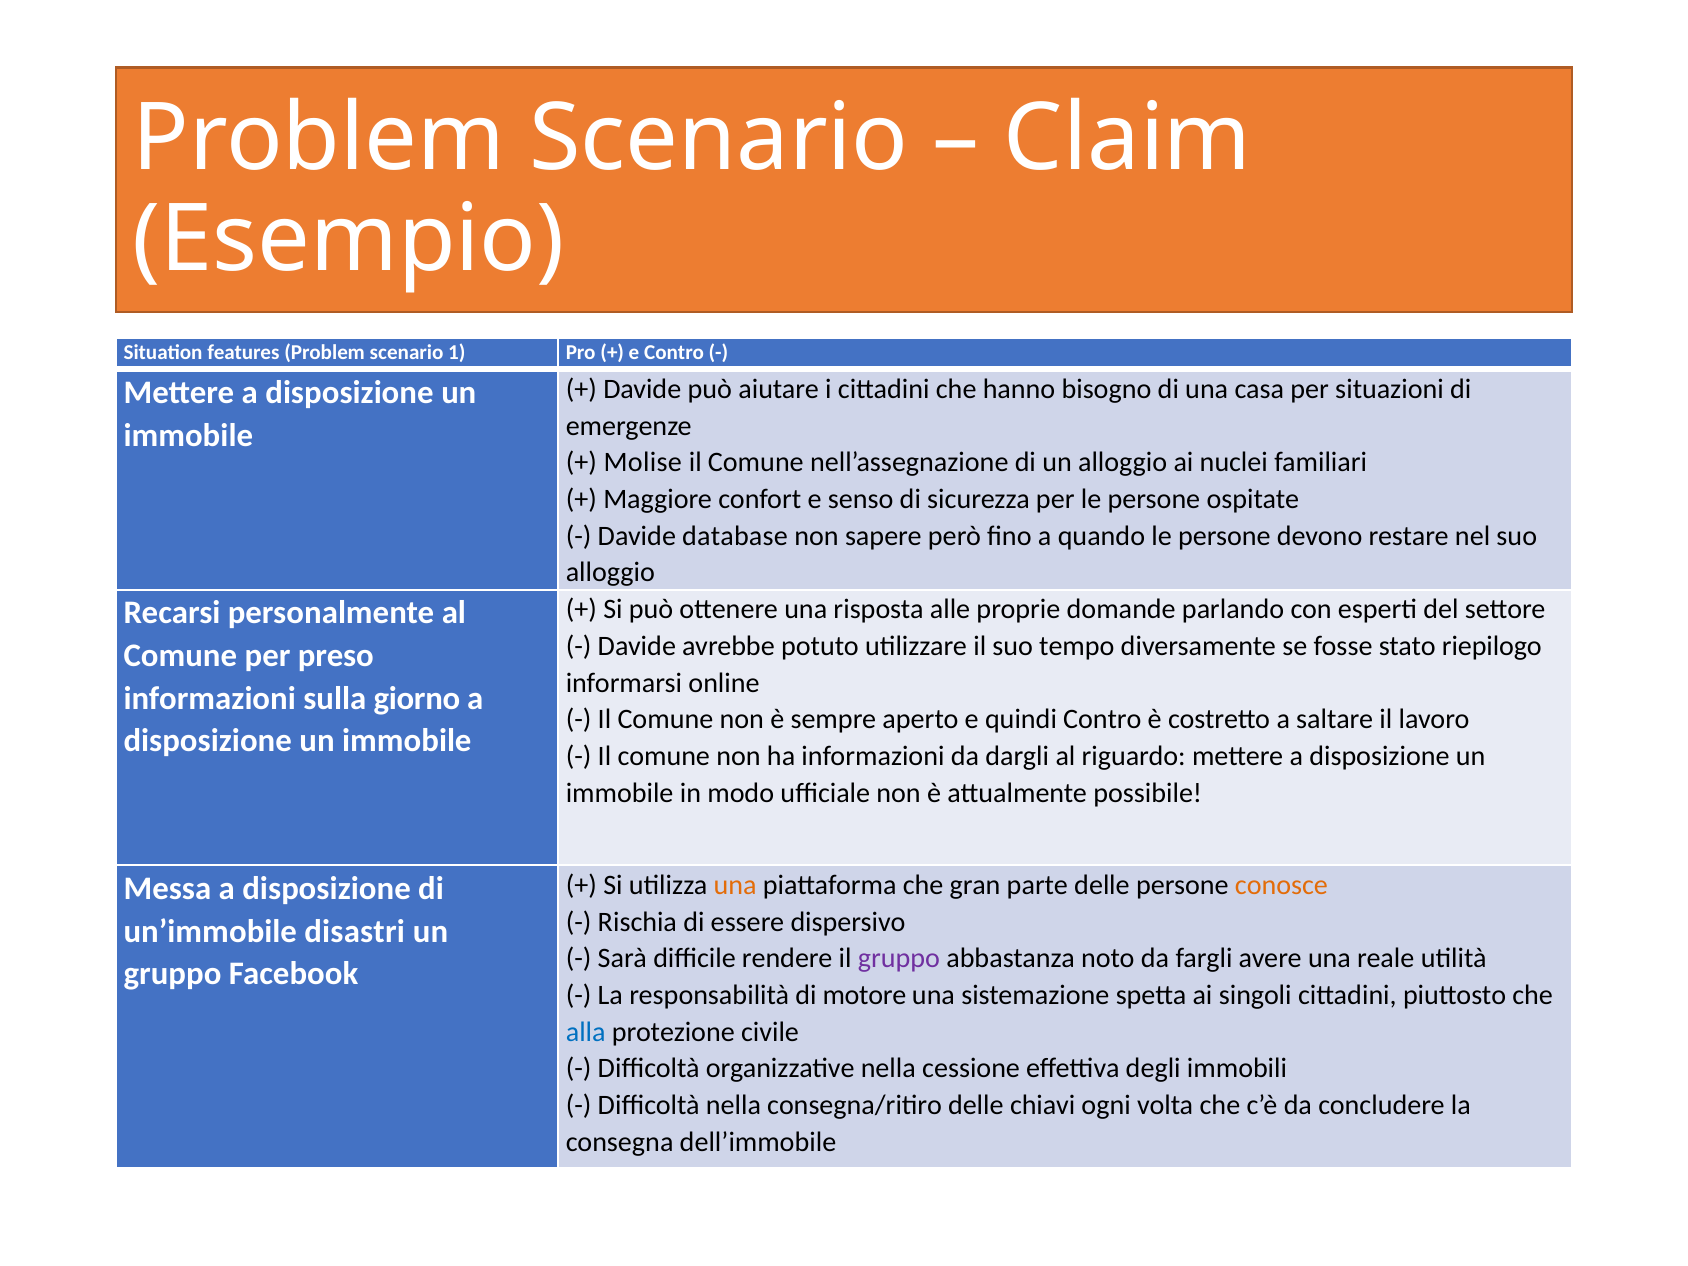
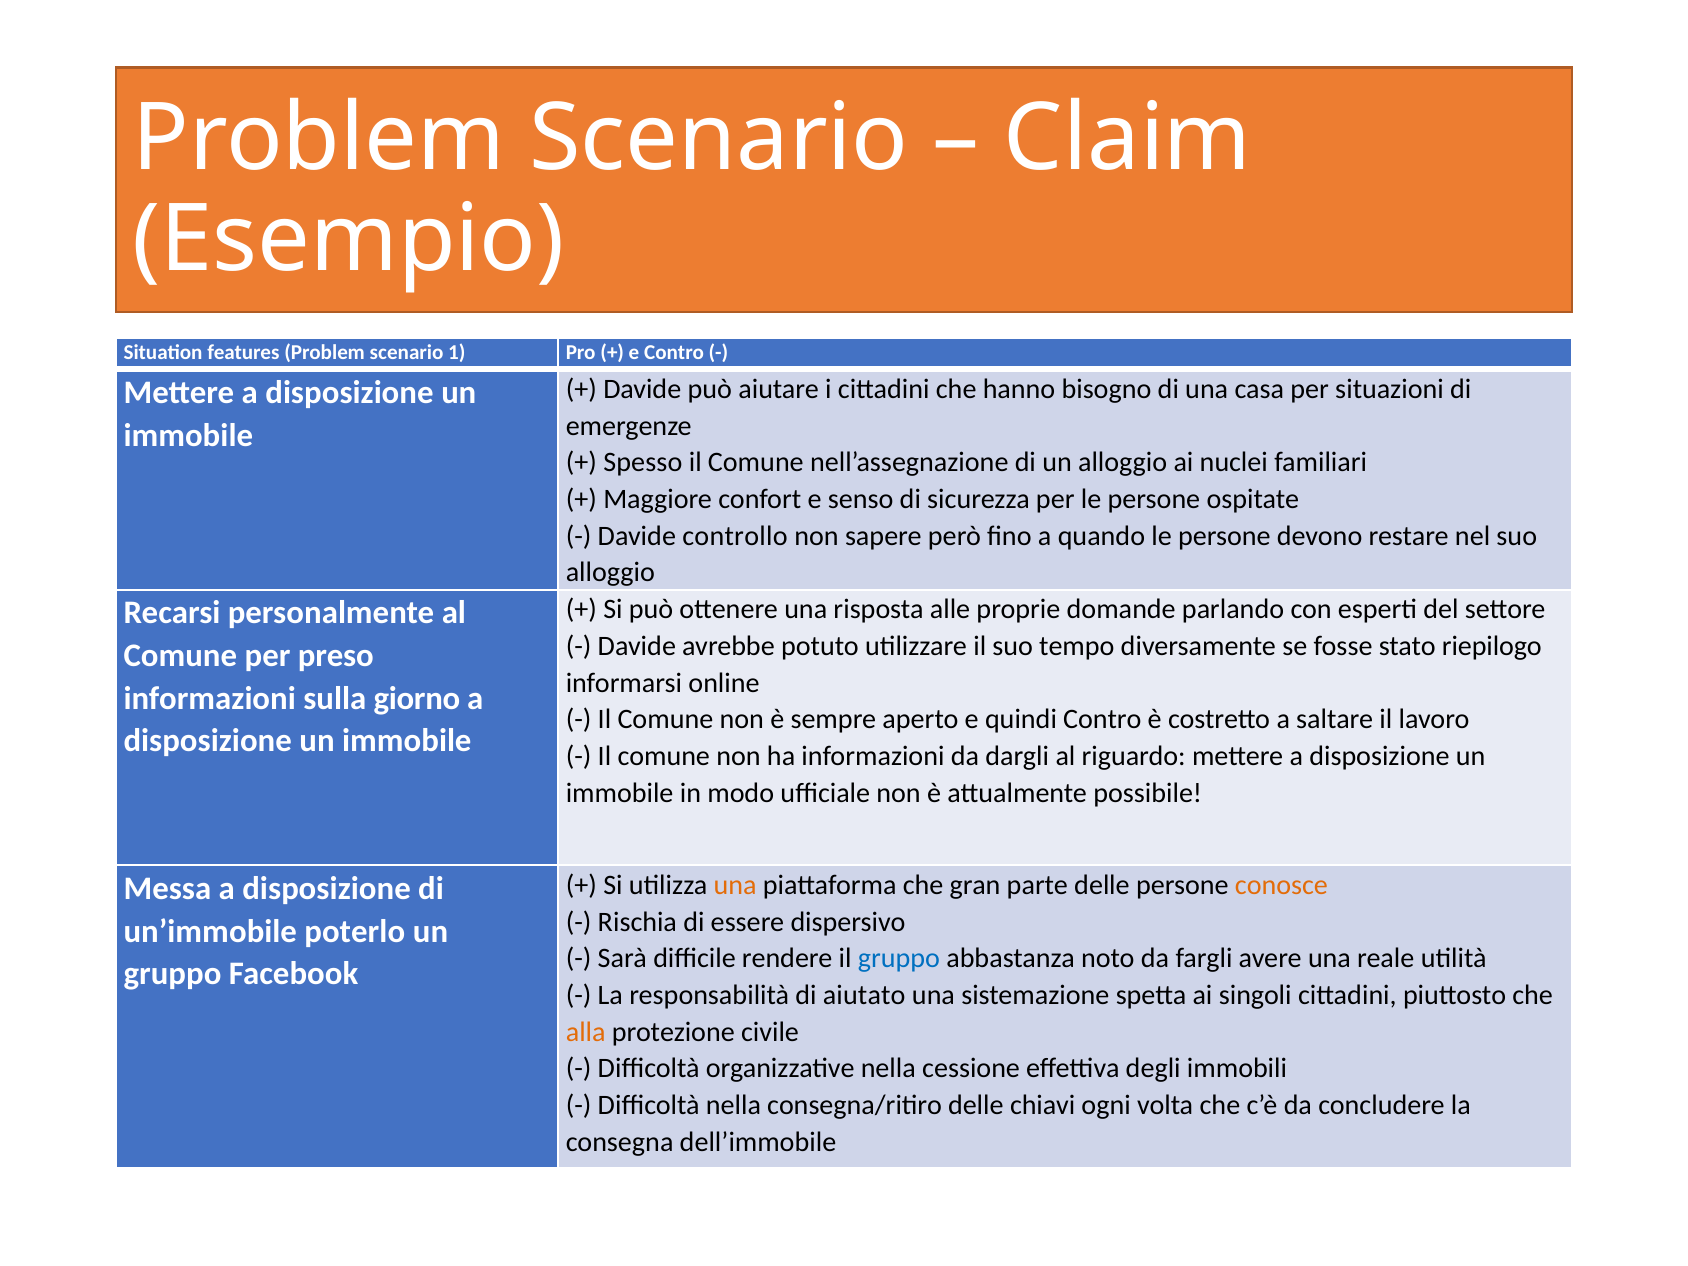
Molise: Molise -> Spesso (643, 463)
database: database -> controllo (735, 536)
disastri: disastri -> poterlo (355, 931)
gruppo colour: purple -> blue (899, 959)
motore: motore -> aiutato (864, 995)
alla colour: blue -> orange (586, 1032)
